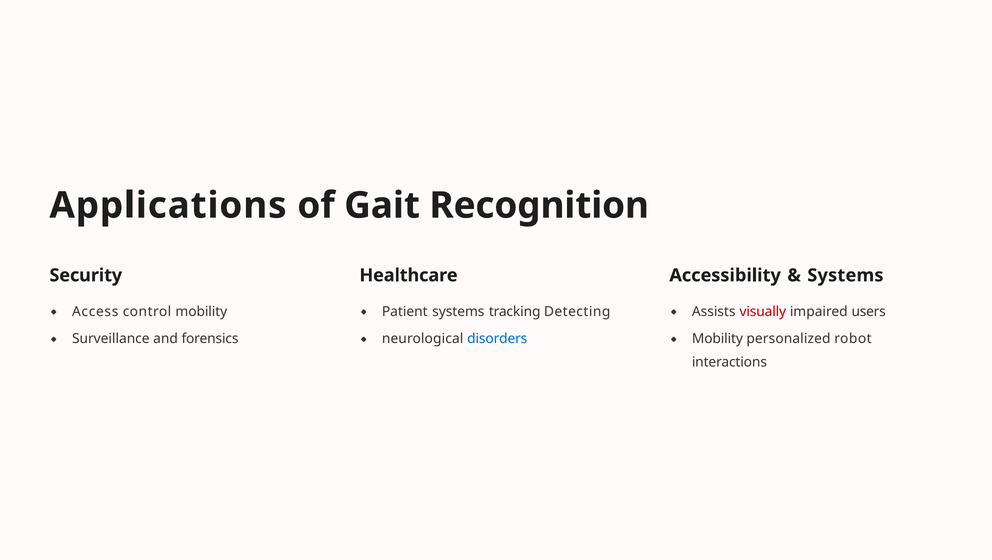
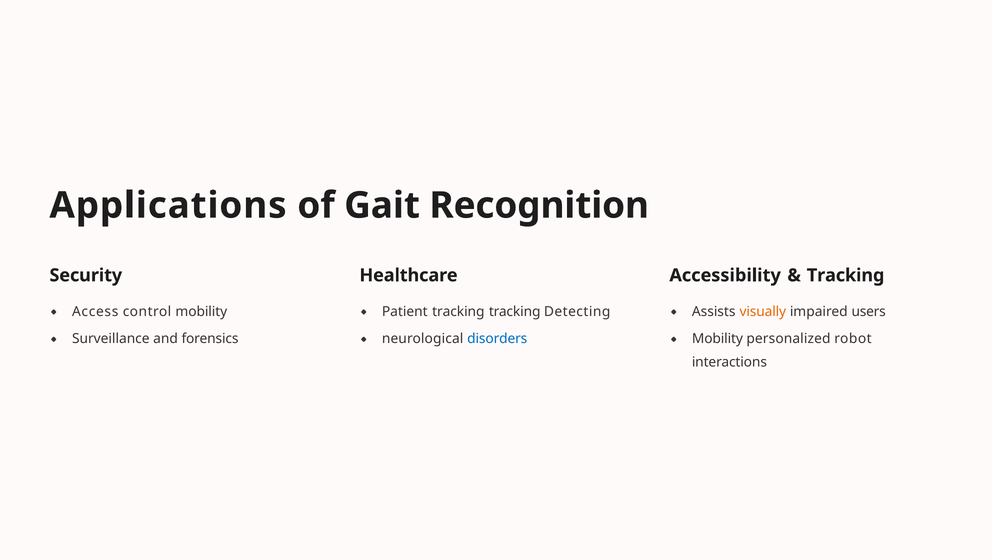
Systems: Systems -> Tracking (846, 275)
Patient systems: systems -> tracking (458, 311)
visually colour: red -> orange (763, 311)
